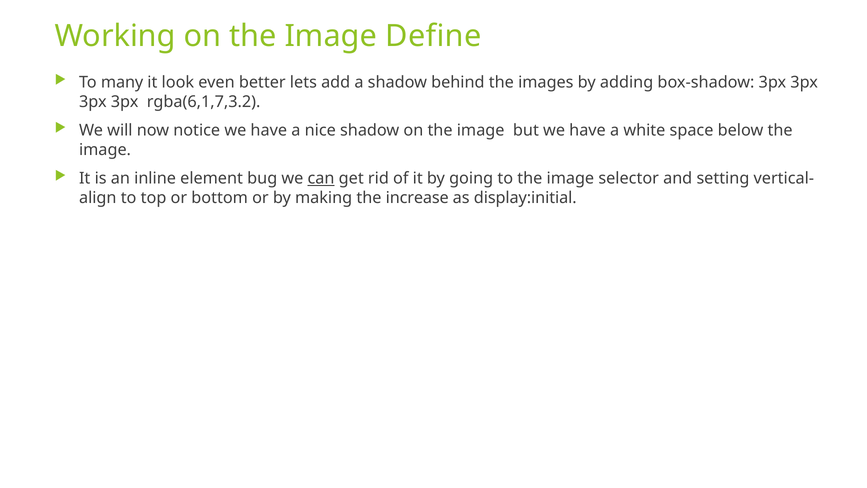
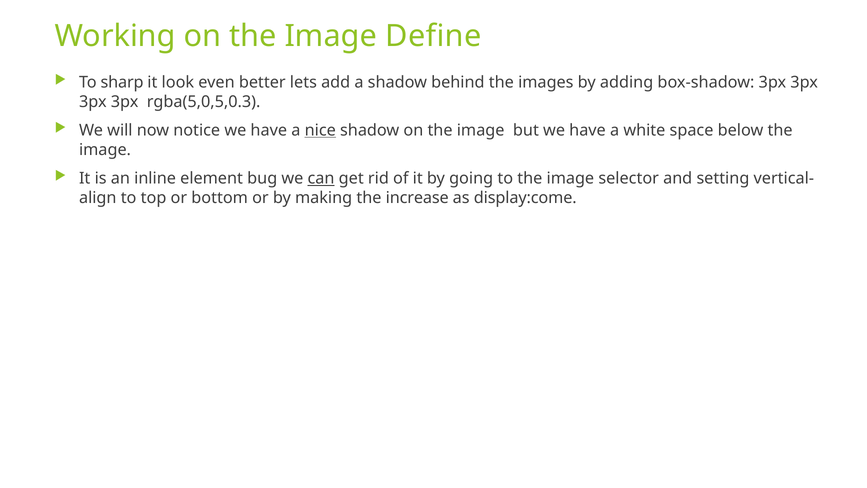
many: many -> sharp (122, 82)
rgba(6,1,7,3.2: rgba(6,1,7,3.2 -> rgba(5,0,5,0.3 (204, 102)
nice underline: none -> present (320, 130)
display:initial: display:initial -> display:come (525, 198)
